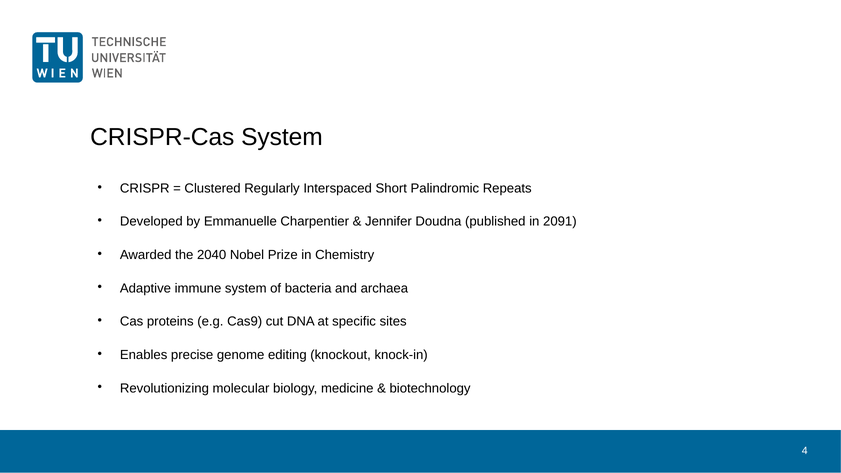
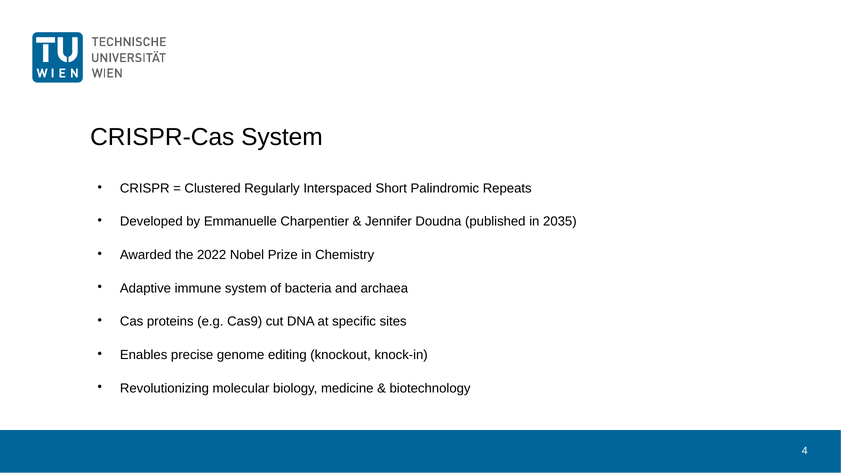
2091: 2091 -> 2035 (560, 222)
2040: 2040 -> 2022 (212, 255)
